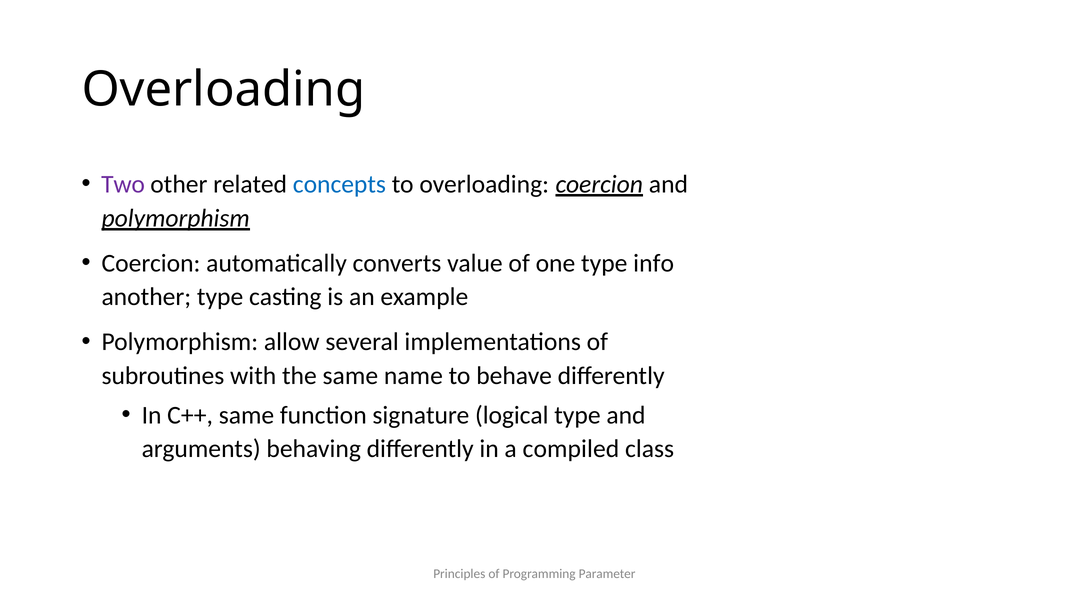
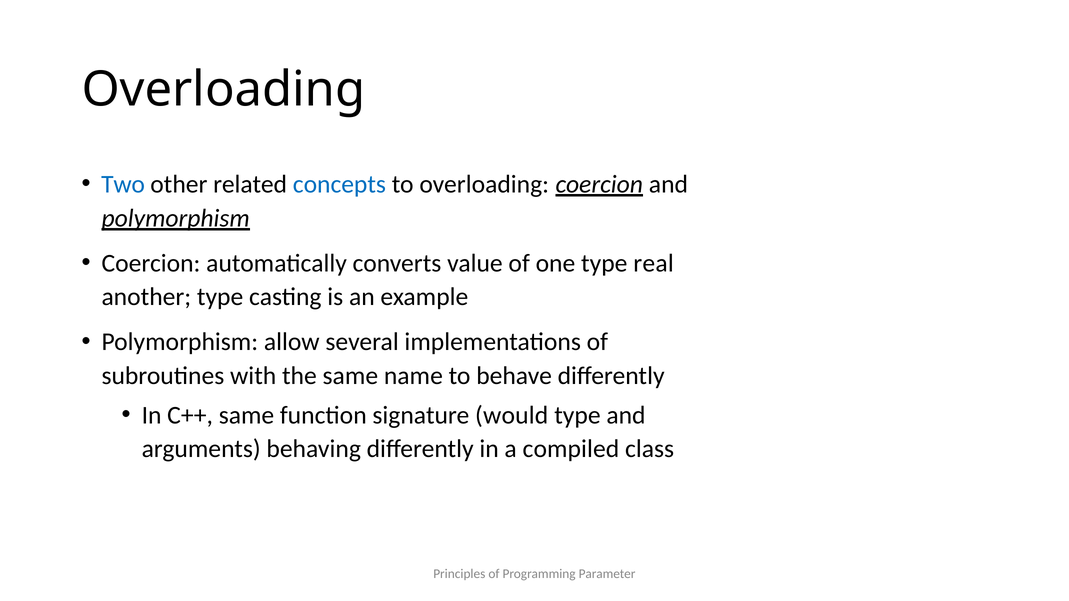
Two colour: purple -> blue (123, 184)
info: info -> real (654, 263)
logical: logical -> would (512, 415)
